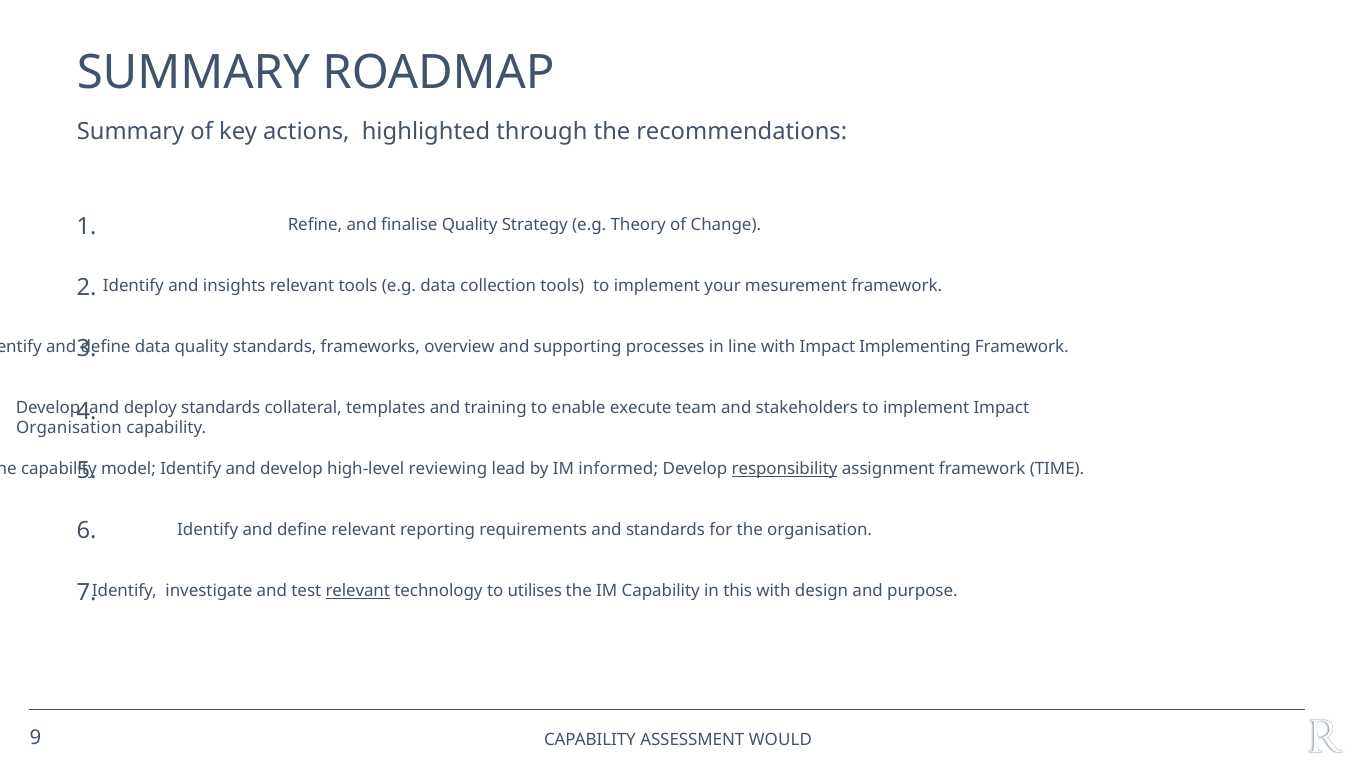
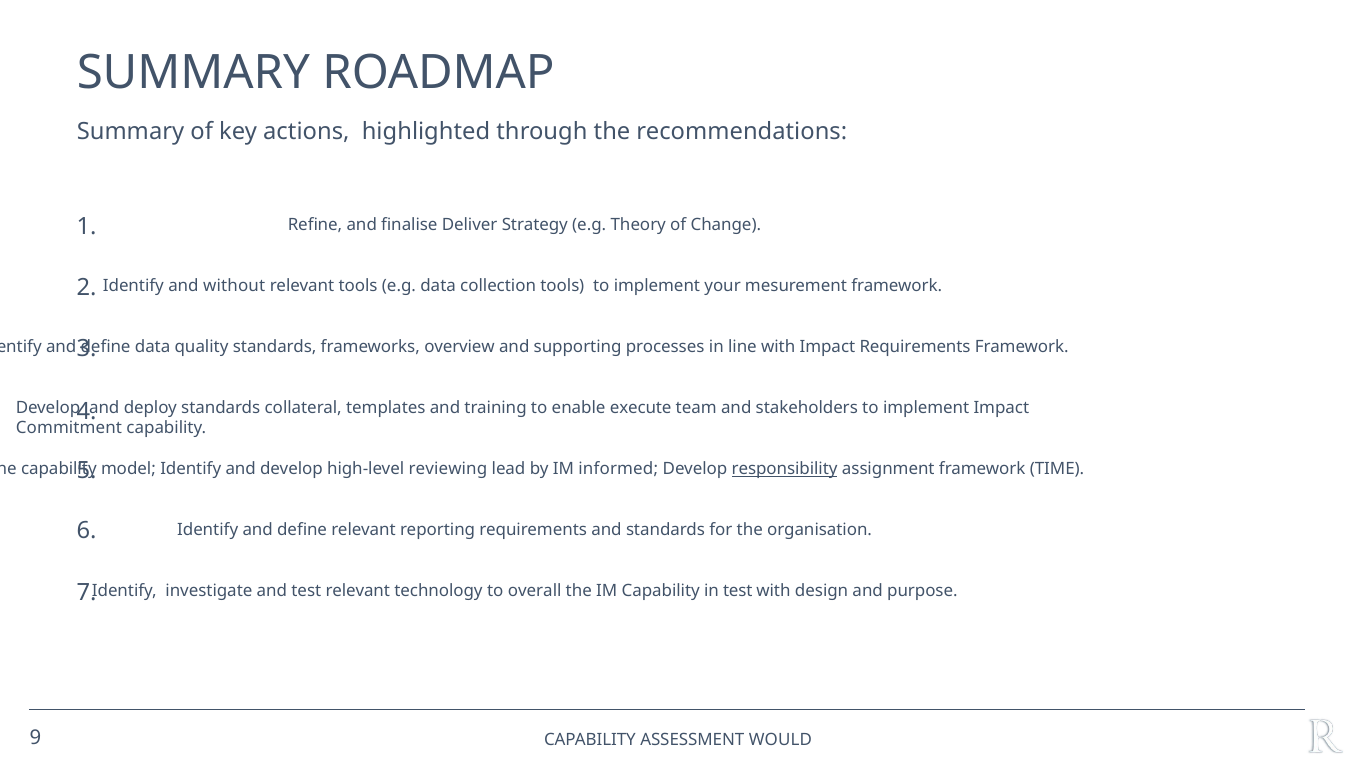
finalise Quality: Quality -> Deliver (470, 225)
insights: insights -> without (234, 286)
Impact Implementing: Implementing -> Requirements (915, 347)
Organisation: Organisation -> Commitment (69, 428)
relevant underline: present -> none (358, 591)
utilises: utilises -> overall (535, 591)
in this: this -> test (738, 591)
